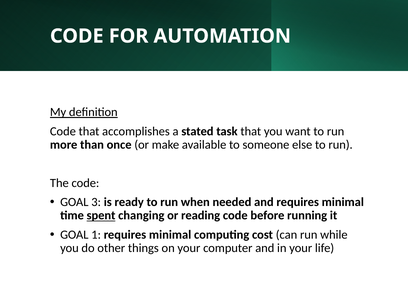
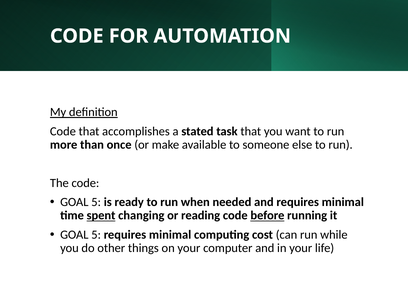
3: 3 -> 5 (96, 202)
before underline: none -> present (267, 216)
1: 1 -> 5 (96, 235)
